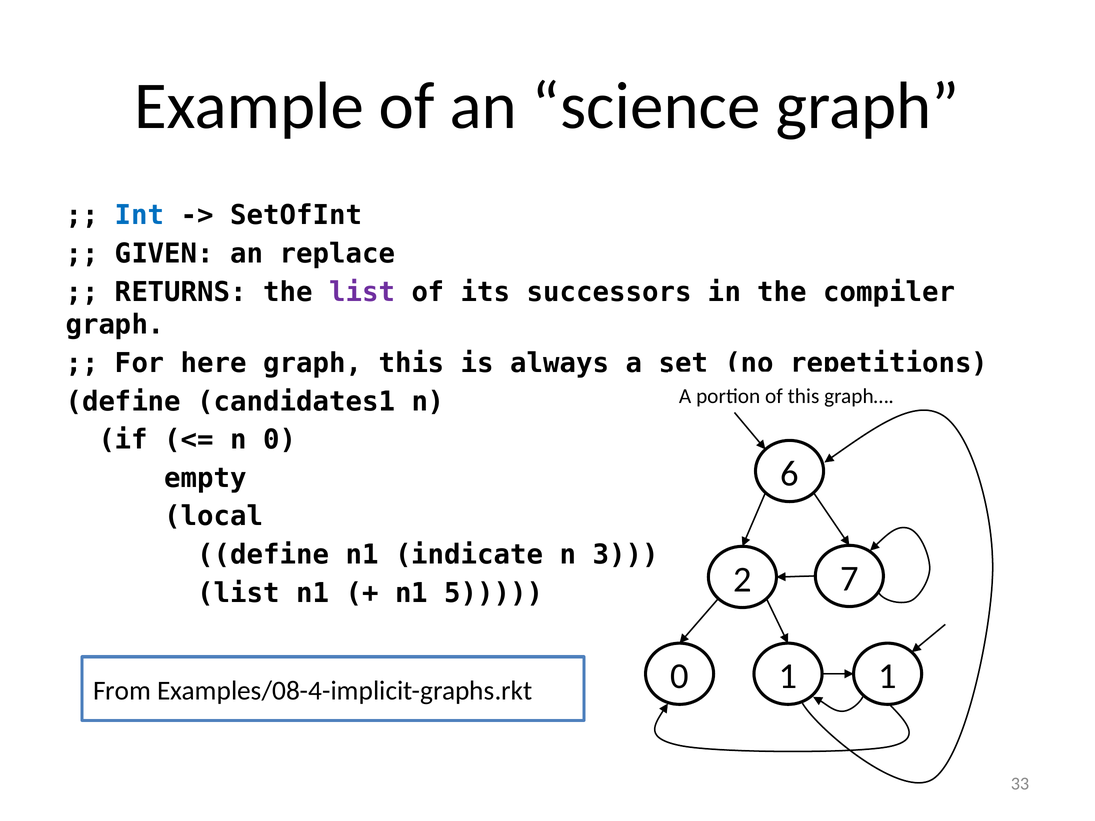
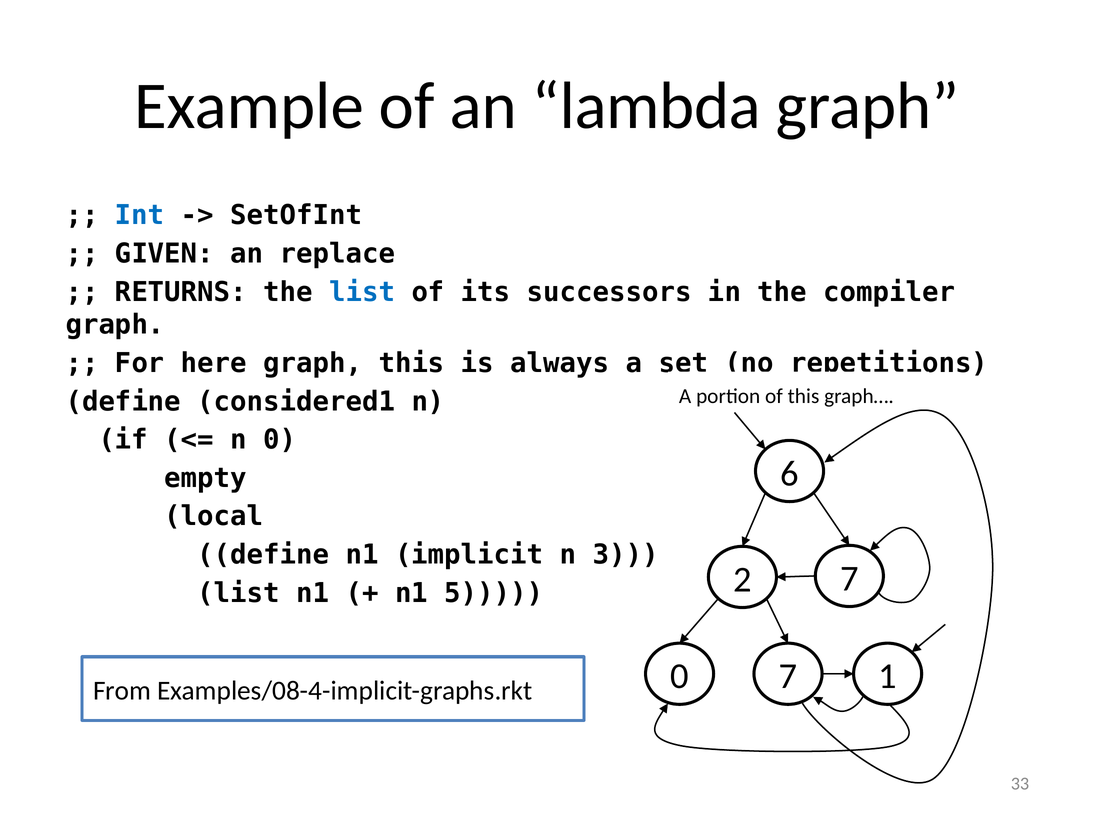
science: science -> lambda (646, 106)
list colour: purple -> blue (362, 292)
candidates1: candidates1 -> considered1 (296, 402)
indicate: indicate -> implicit (469, 555)
Examples/08-4-implicit-graphs.rkt 1: 1 -> 7 (788, 677)
